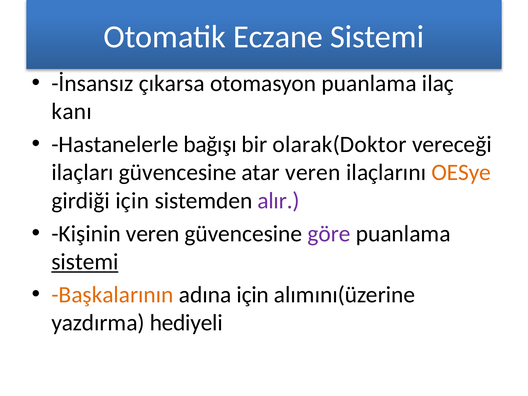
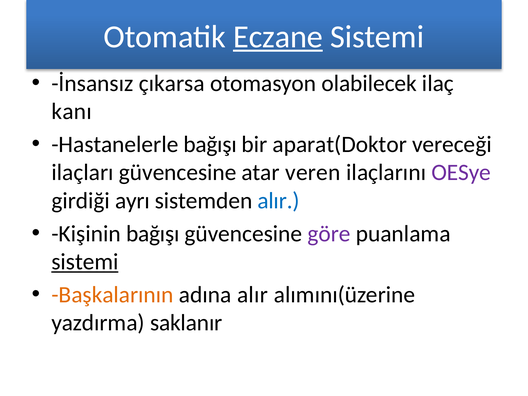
Eczane underline: none -> present (278, 37)
otomasyon puanlama: puanlama -> olabilecek (369, 83)
olarak(Doktor: olarak(Doktor -> aparat(Doktor (340, 144)
OESye colour: orange -> purple (461, 173)
girdiği için: için -> ayrı (132, 201)
alır colour: purple -> blue (278, 201)
Kişinin veren: veren -> bağışı (153, 234)
adına için: için -> alır (253, 295)
hediyeli: hediyeli -> saklanır (186, 323)
